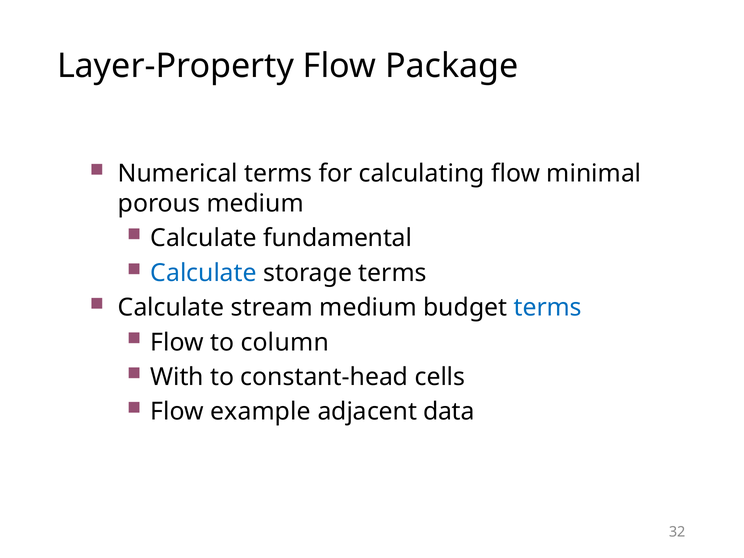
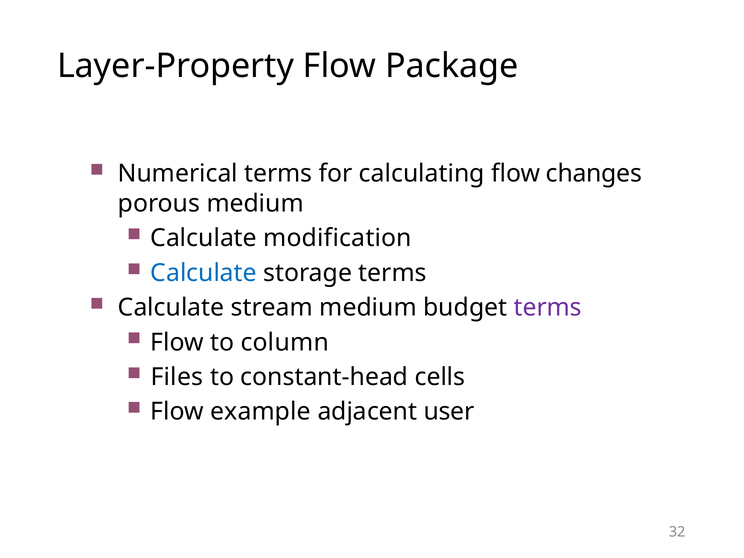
minimal: minimal -> changes (594, 174)
fundamental: fundamental -> modification (338, 238)
terms colour: blue -> purple (548, 308)
With: With -> Files (177, 377)
data: data -> user (449, 412)
